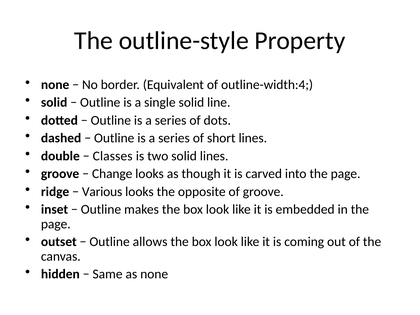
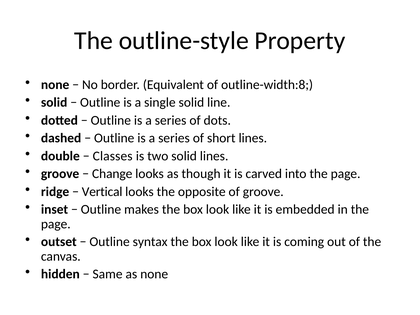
outline-width:4: outline-width:4 -> outline-width:8 (267, 85)
Various: Various -> Vertical (102, 192)
allows: allows -> syntax (150, 242)
